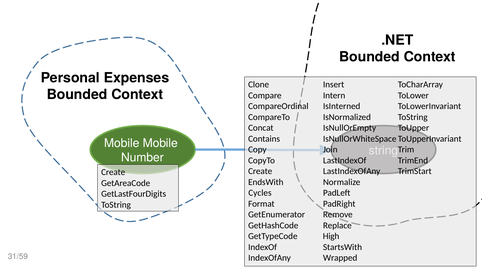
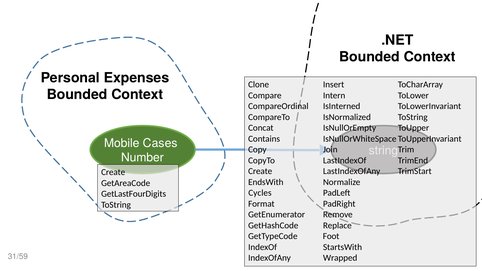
Mobile Mobile: Mobile -> Cases (160, 143)
High: High -> Foot (331, 236)
